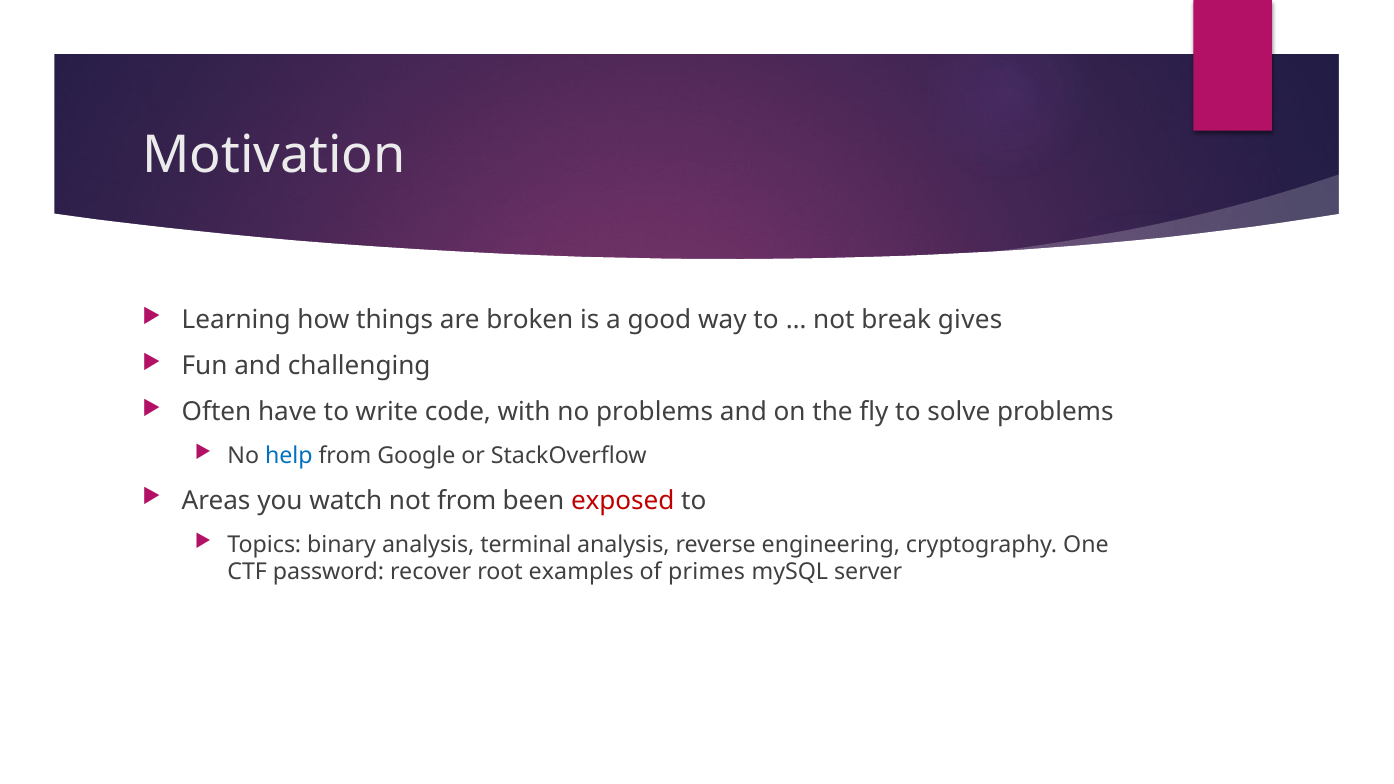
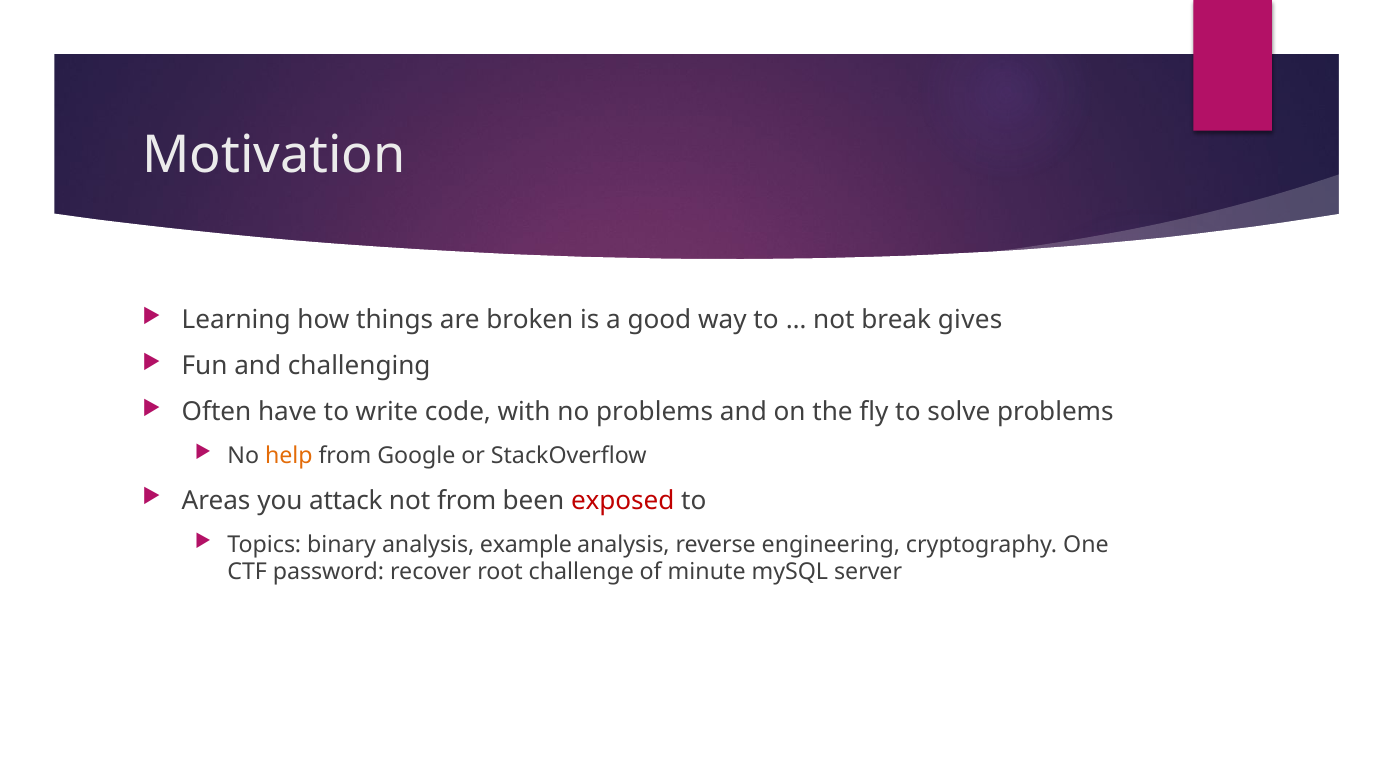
help colour: blue -> orange (289, 456)
watch: watch -> attack (346, 500)
terminal: terminal -> example (526, 544)
examples: examples -> challenge (581, 572)
primes: primes -> minute (707, 572)
